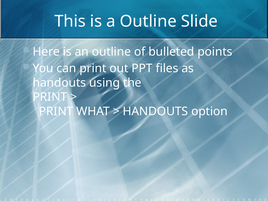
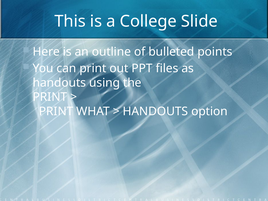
a Outline: Outline -> College (148, 21)
